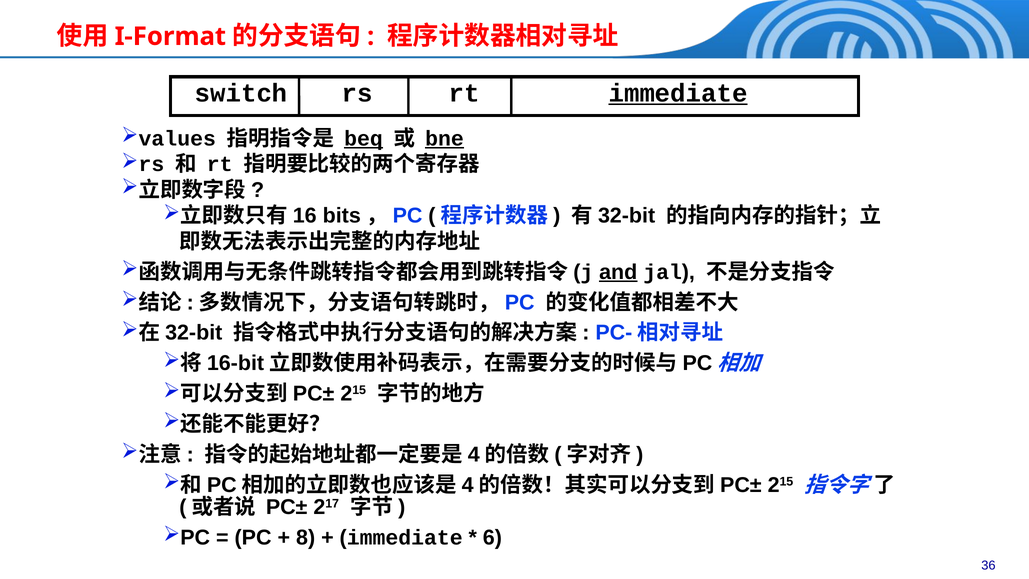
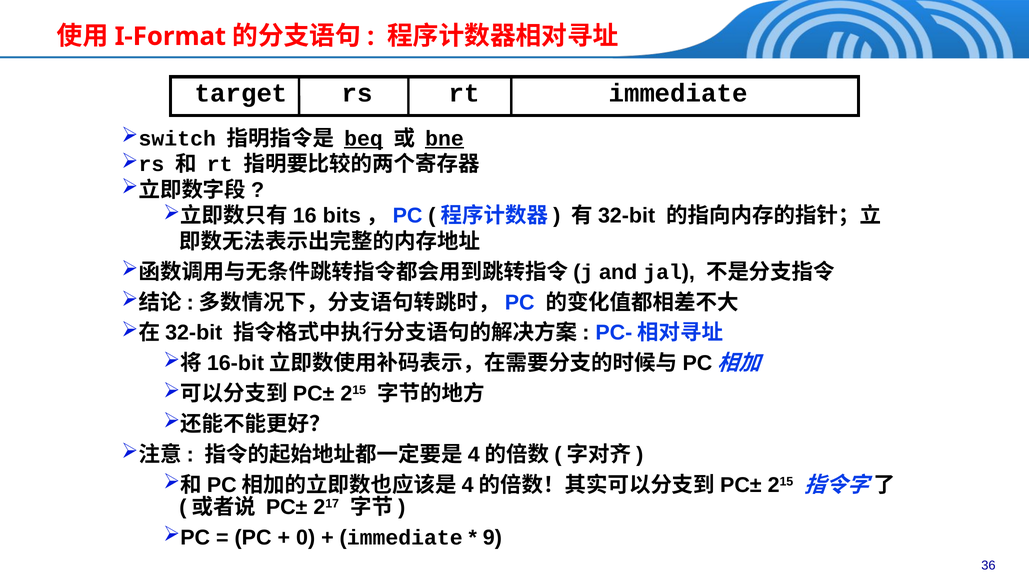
switch: switch -> target (241, 93)
immediate underline: present -> none (678, 93)
values: values -> switch (177, 139)
and underline: present -> none (618, 272)
8: 8 -> 0 (306, 537)
6: 6 -> 9 (492, 537)
